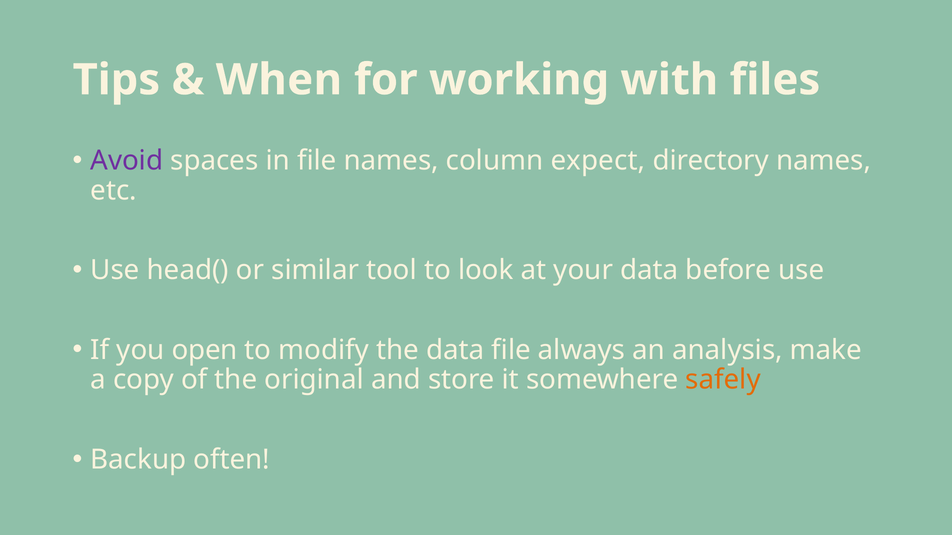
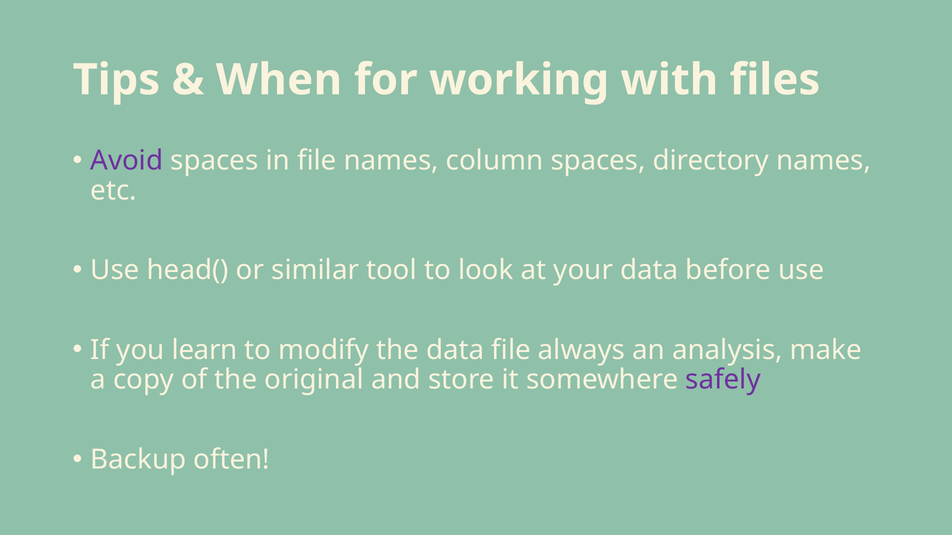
column expect: expect -> spaces (598, 161)
open: open -> learn (205, 350)
safely colour: orange -> purple (723, 380)
